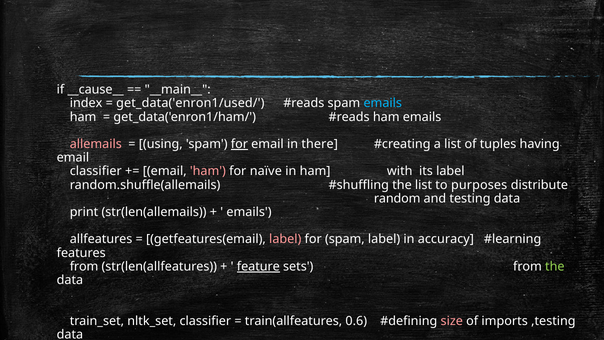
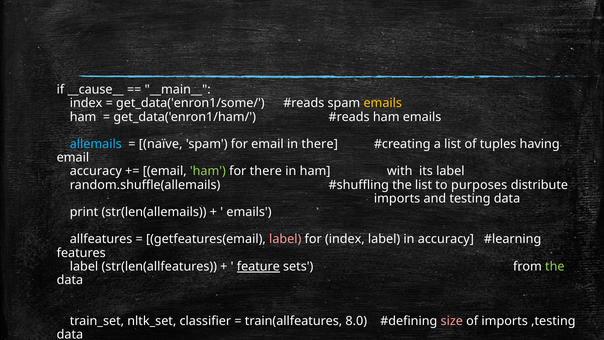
get_data('enron1/used/: get_data('enron1/used/ -> get_data('enron1/some/ (190, 103)
emails colour: light blue -> yellow (383, 103)
allemails colour: pink -> light blue (96, 144)
using: using -> naïve (161, 144)
for underline: present -> none (239, 144)
classifier: classifier -> accuracy (96, 171)
ham colour: pink -> light green (208, 171)
for naïve: naïve -> there (266, 171)
random: random -> imports (397, 198)
for spam: spam -> index (345, 239)
from: from -> label (84, 266)
0.6: 0.6 -> 8.0 (356, 321)
